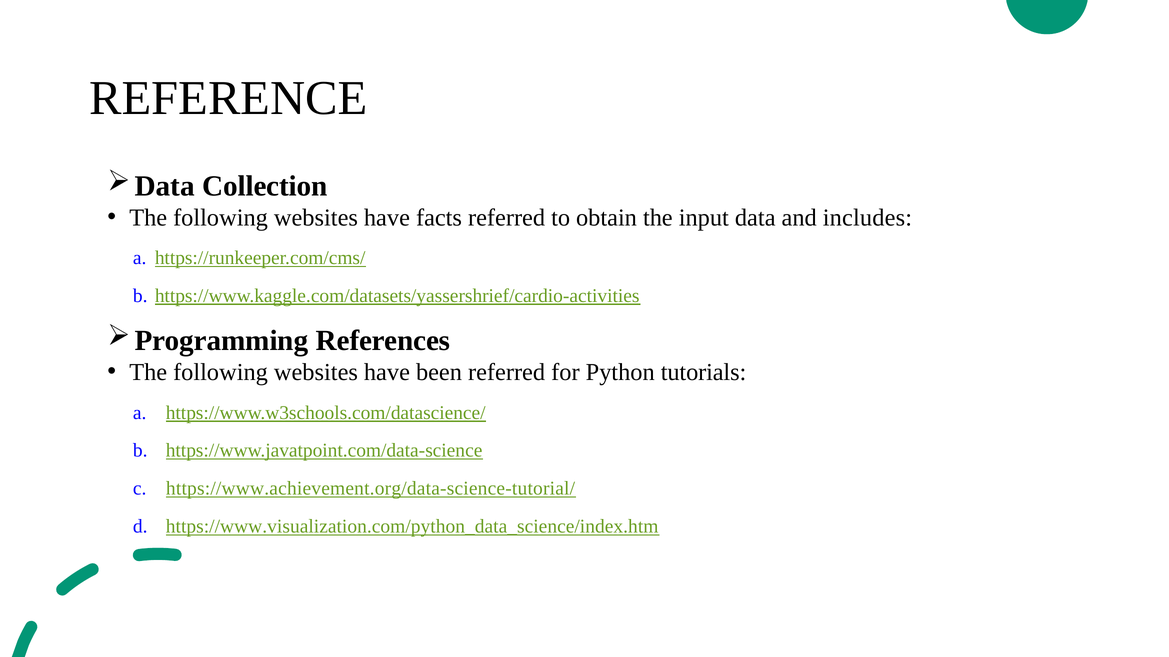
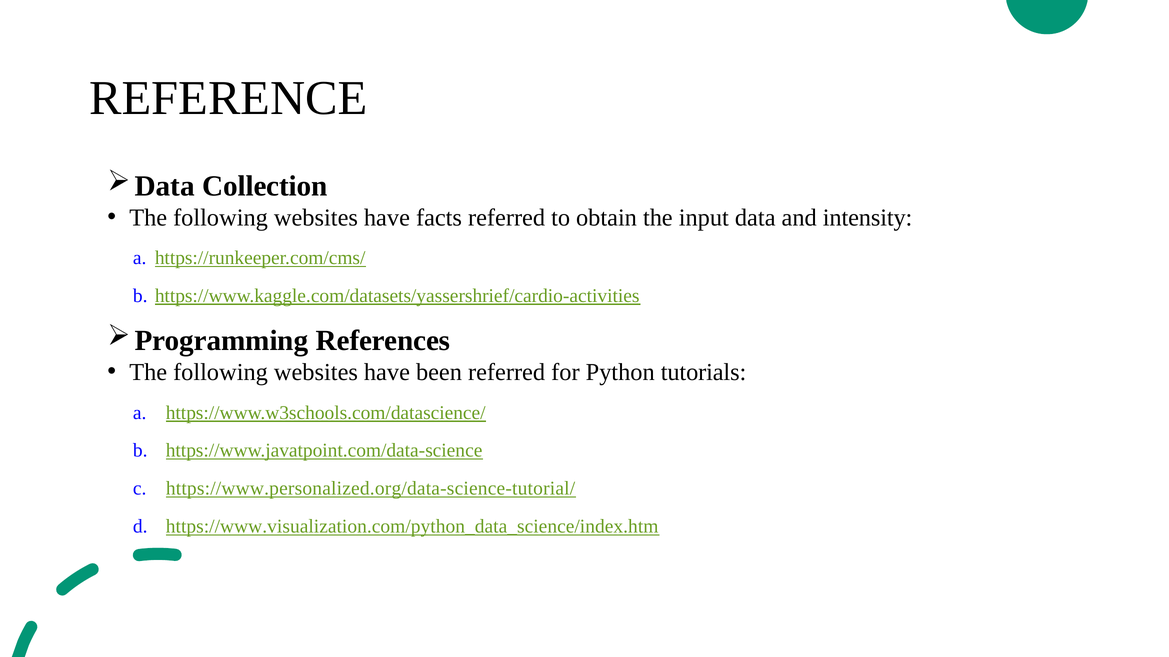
includes: includes -> intensity (868, 218)
https://www.achievement.org/data-science-tutorial/: https://www.achievement.org/data-science-tutorial/ -> https://www.personalized.org/data-science-tutorial/ (371, 489)
